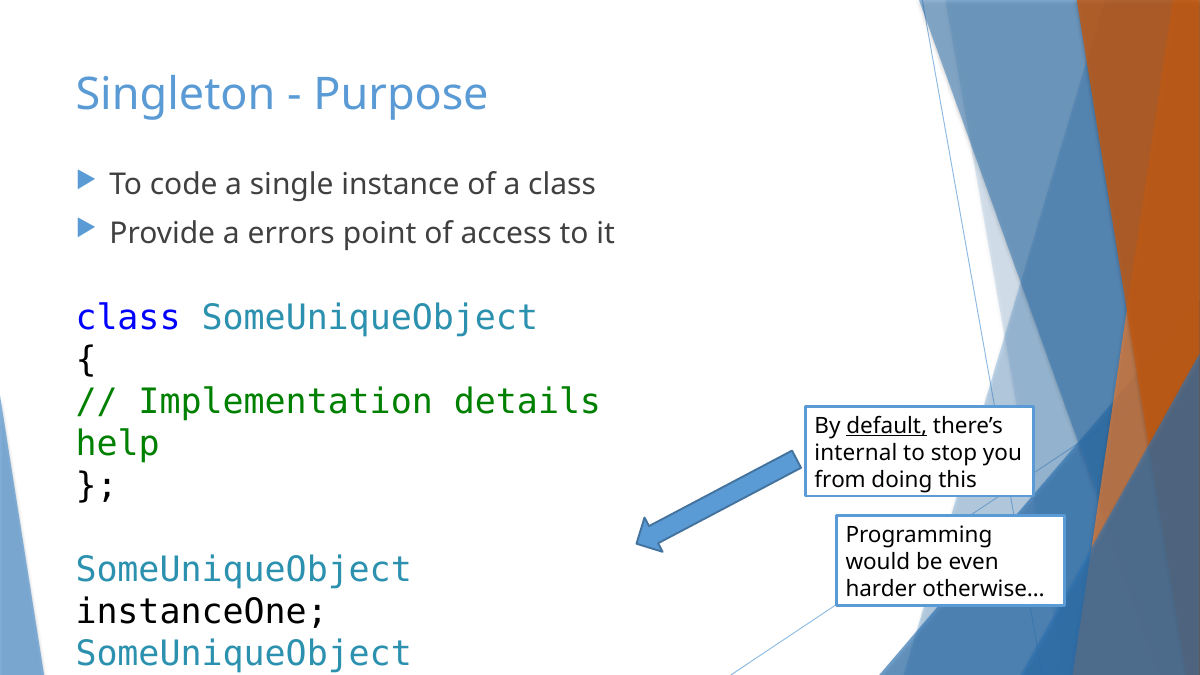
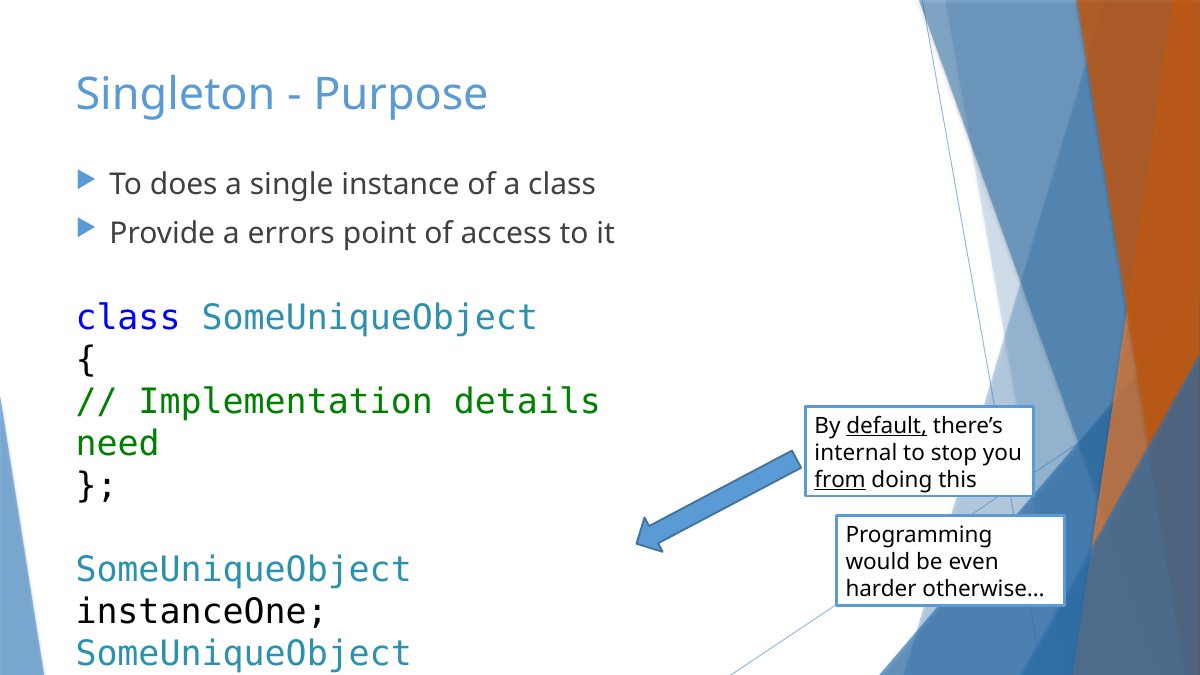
code: code -> does (184, 185)
help: help -> need (118, 444)
from underline: none -> present (840, 480)
